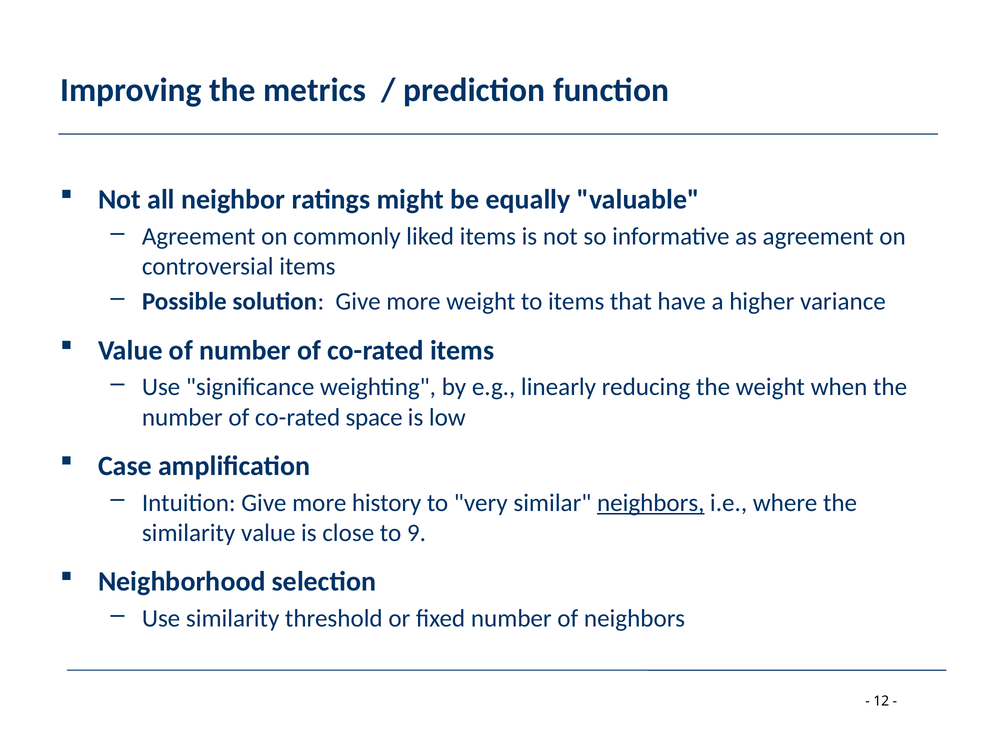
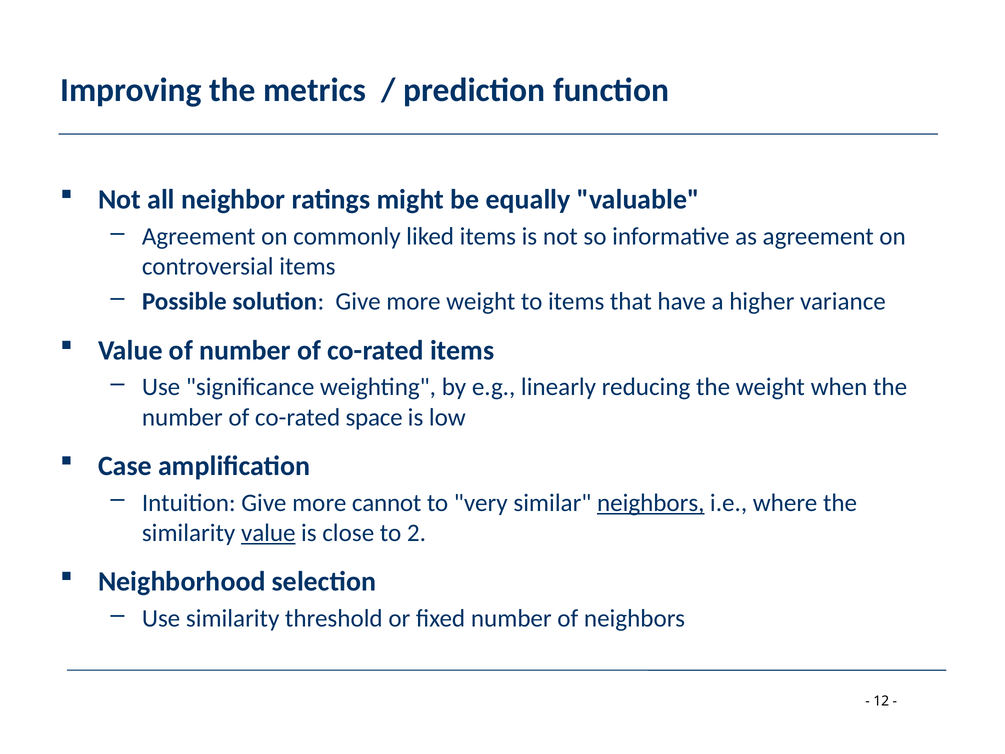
history: history -> cannot (387, 503)
value underline: none -> present (268, 533)
9: 9 -> 2 (416, 533)
